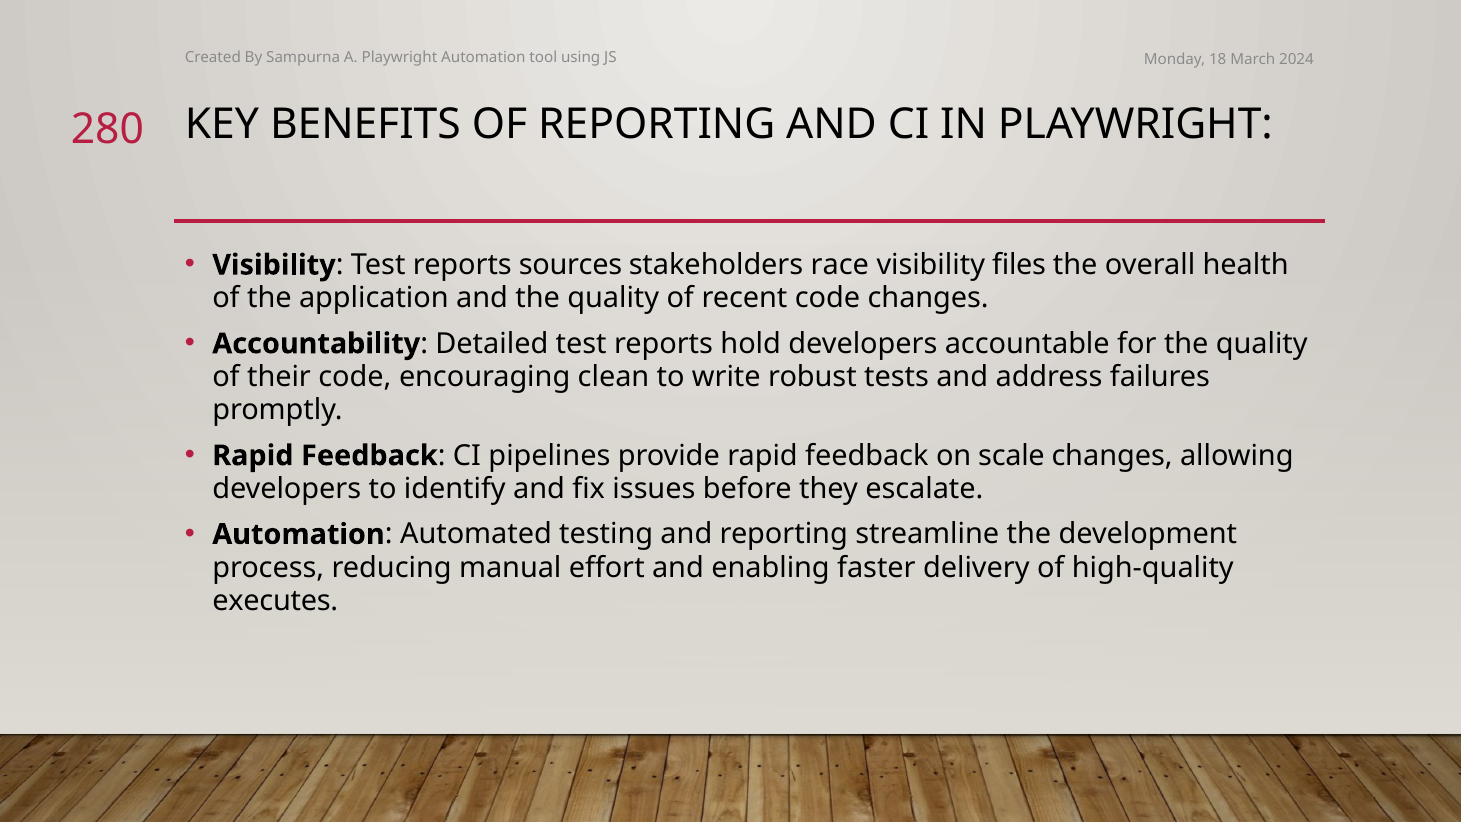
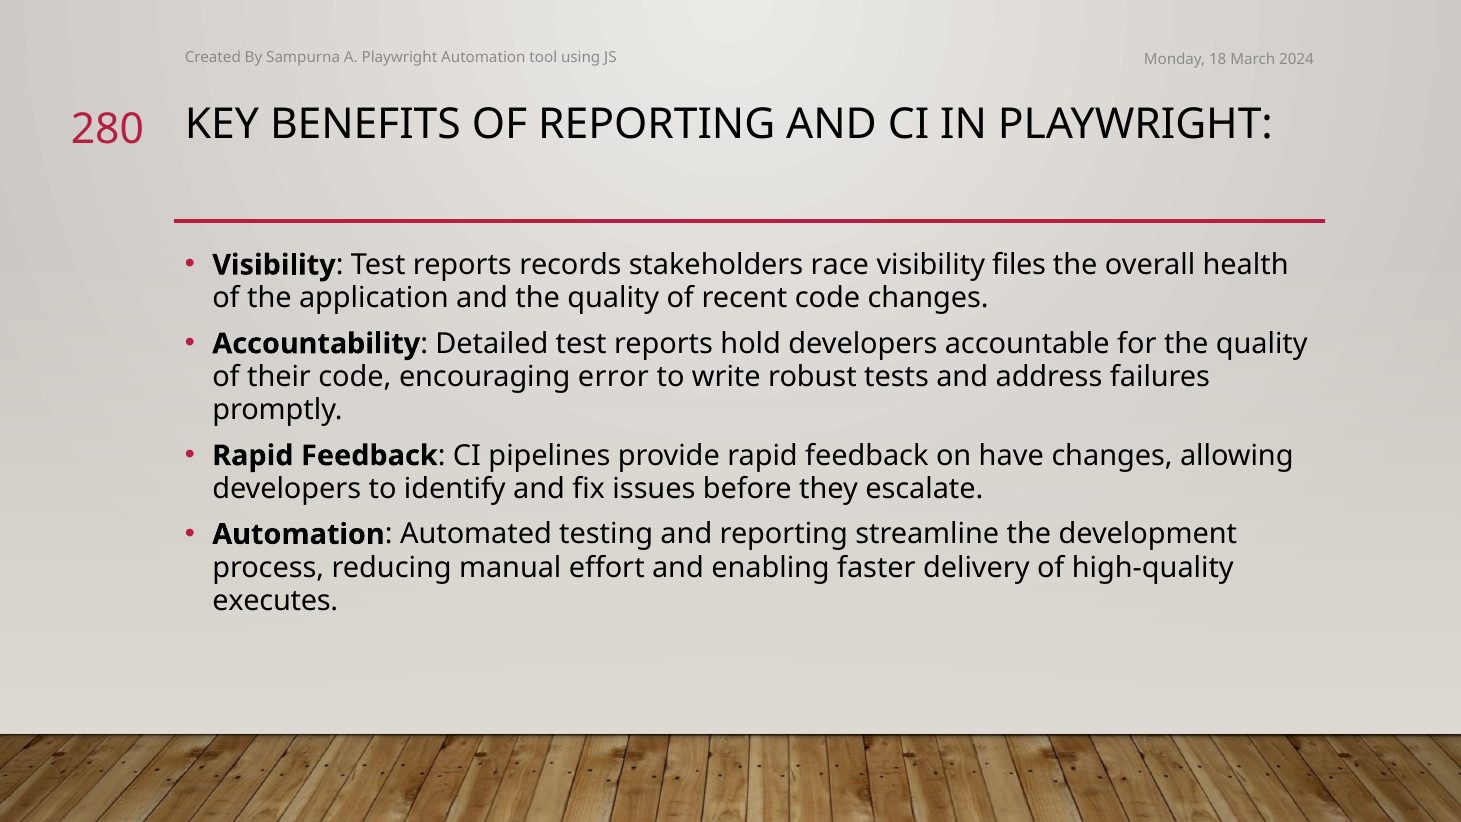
sources: sources -> records (570, 265)
clean: clean -> error (613, 377)
scale: scale -> have (1011, 456)
